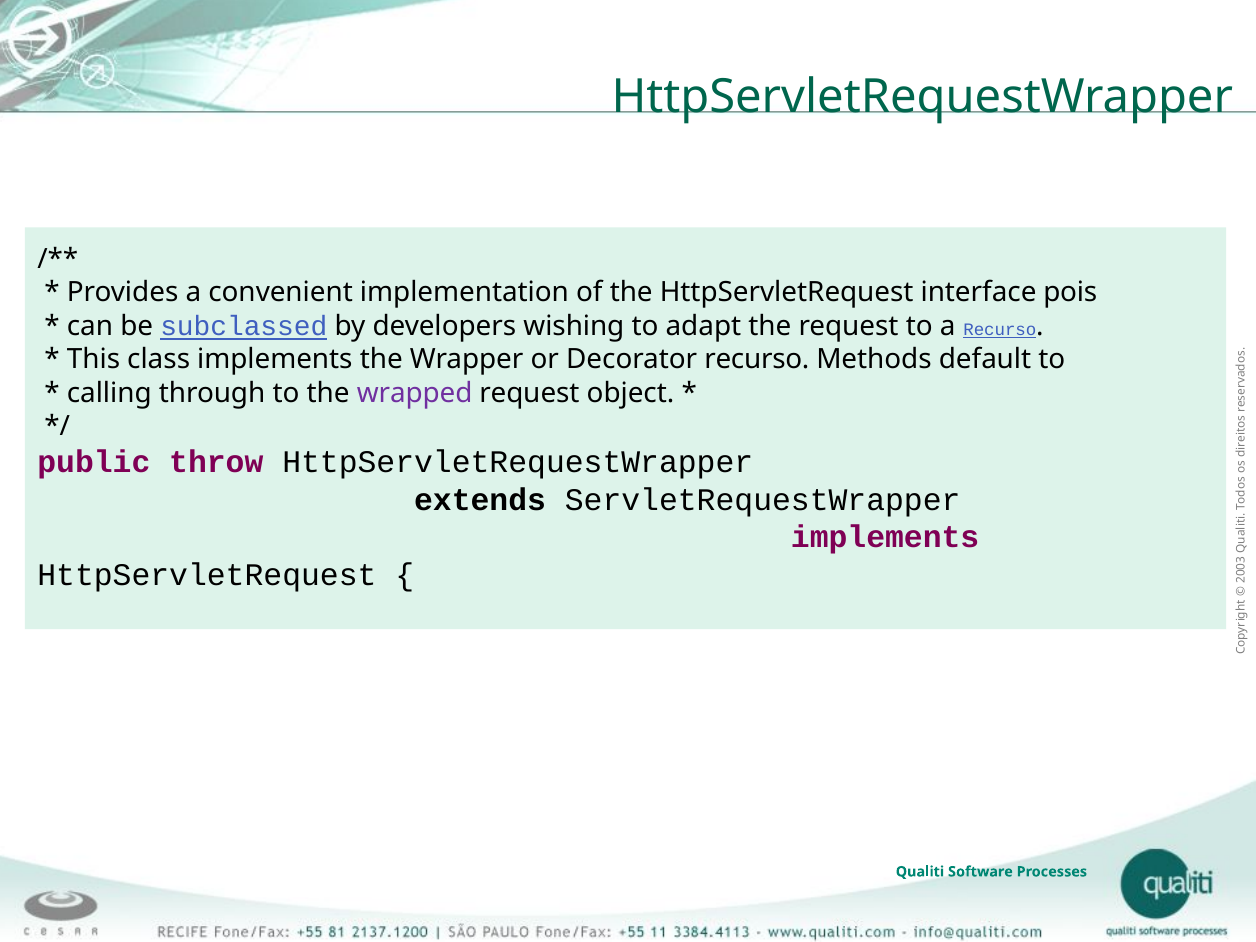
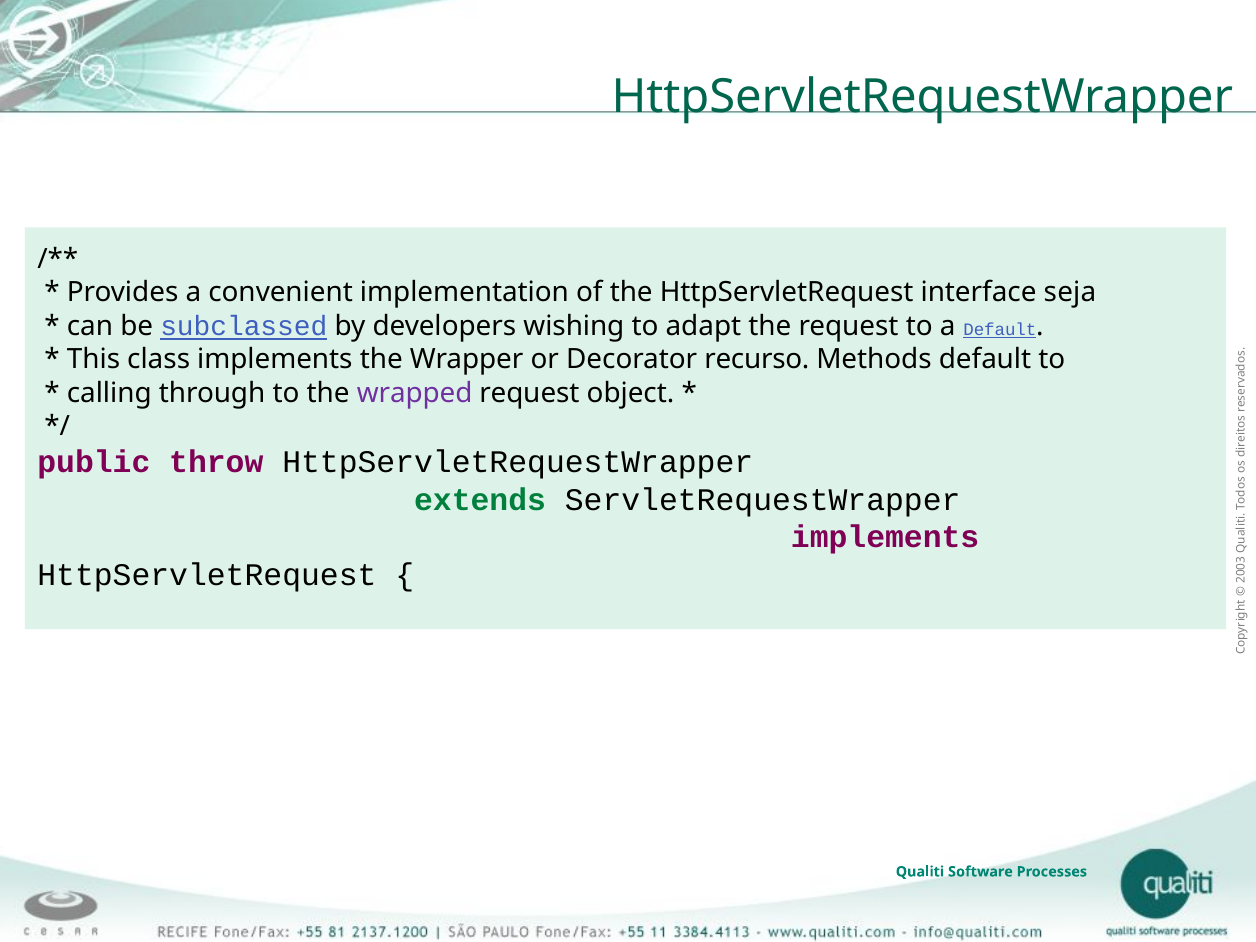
pois: pois -> seja (1070, 292)
a Recurso: Recurso -> Default (1000, 329)
extends colour: black -> green (480, 500)
